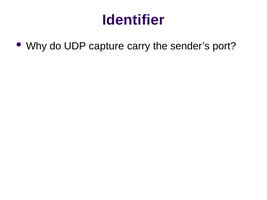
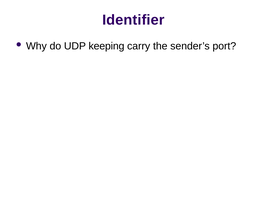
capture: capture -> keeping (106, 46)
